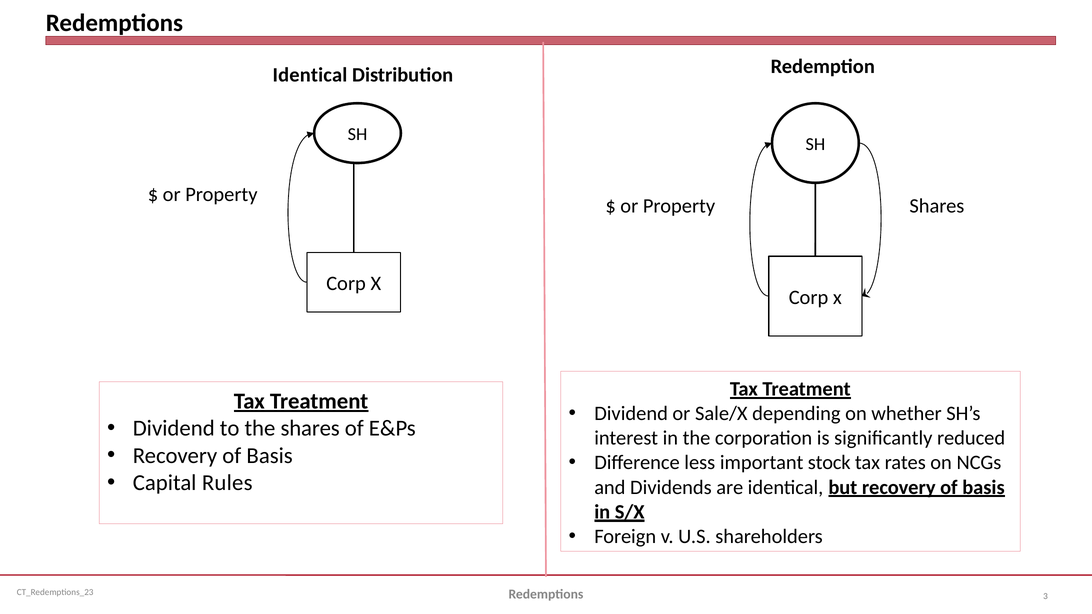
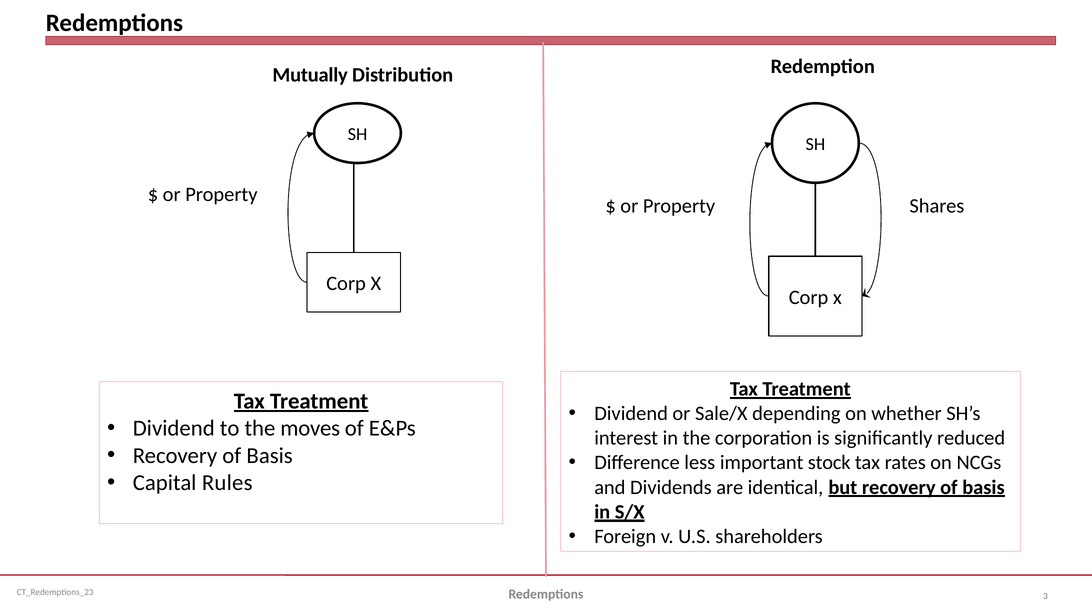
Identical: Identical -> Mutually (310, 75)
the shares: shares -> moves (310, 429)
